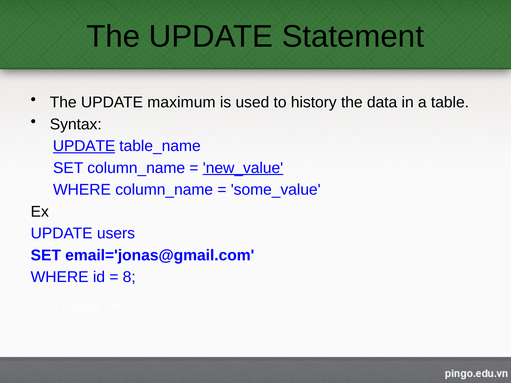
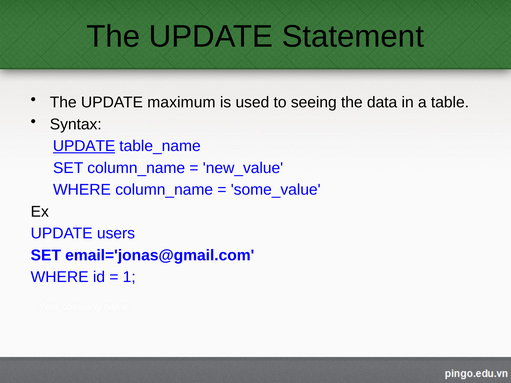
history: history -> seeing (314, 102)
new_value underline: present -> none (243, 168)
8: 8 -> 1 (129, 277)
